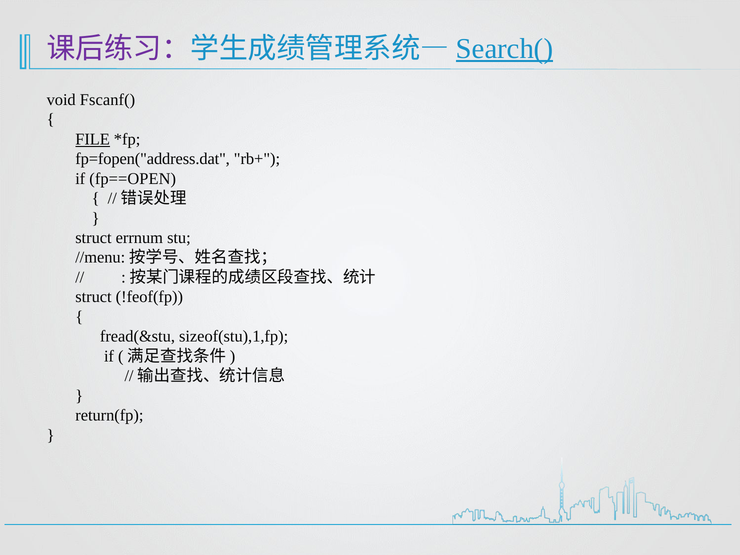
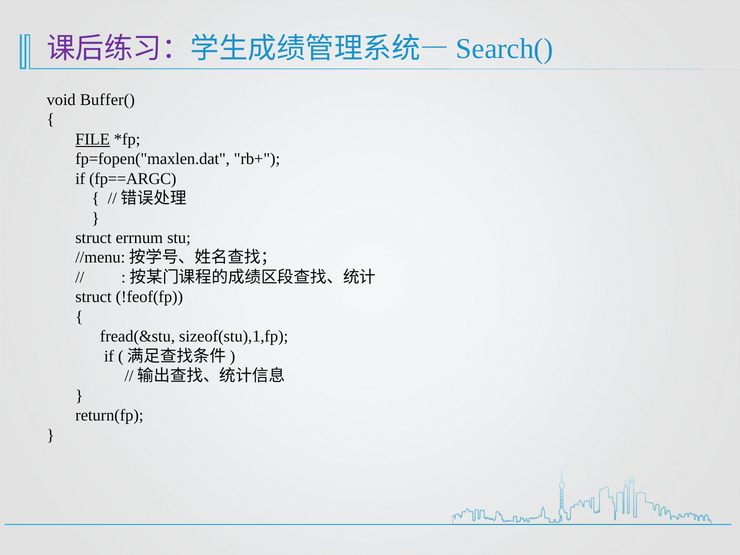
Search( underline: present -> none (505, 49)
Fscanf(: Fscanf( -> Buffer( (107, 100)
fp=fopen("address.dat: fp=fopen("address.dat -> fp=fopen("maxlen.dat (153, 159)
fp==OPEN: fp==OPEN -> fp==ARGC (133, 179)
